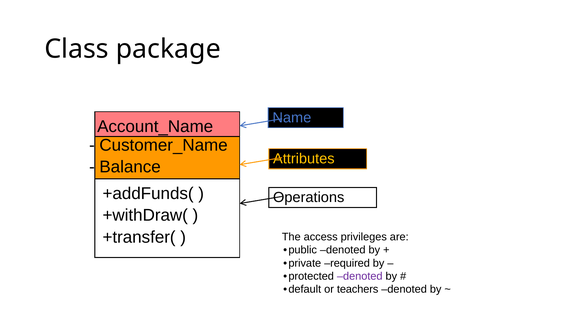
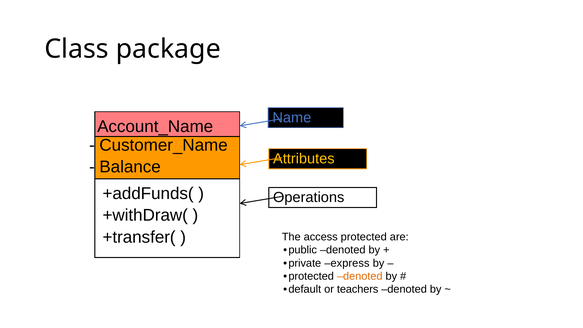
access privileges: privileges -> protected (364, 237)
required: required -> express (347, 263)
denoted colour: purple -> orange (360, 276)
